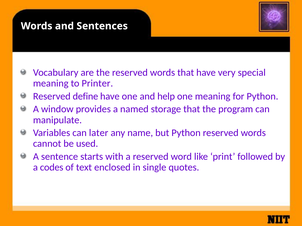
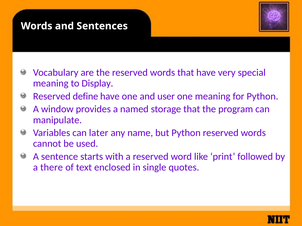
Printer: Printer -> Display (97, 84)
help: help -> user (166, 96)
codes: codes -> there (52, 168)
